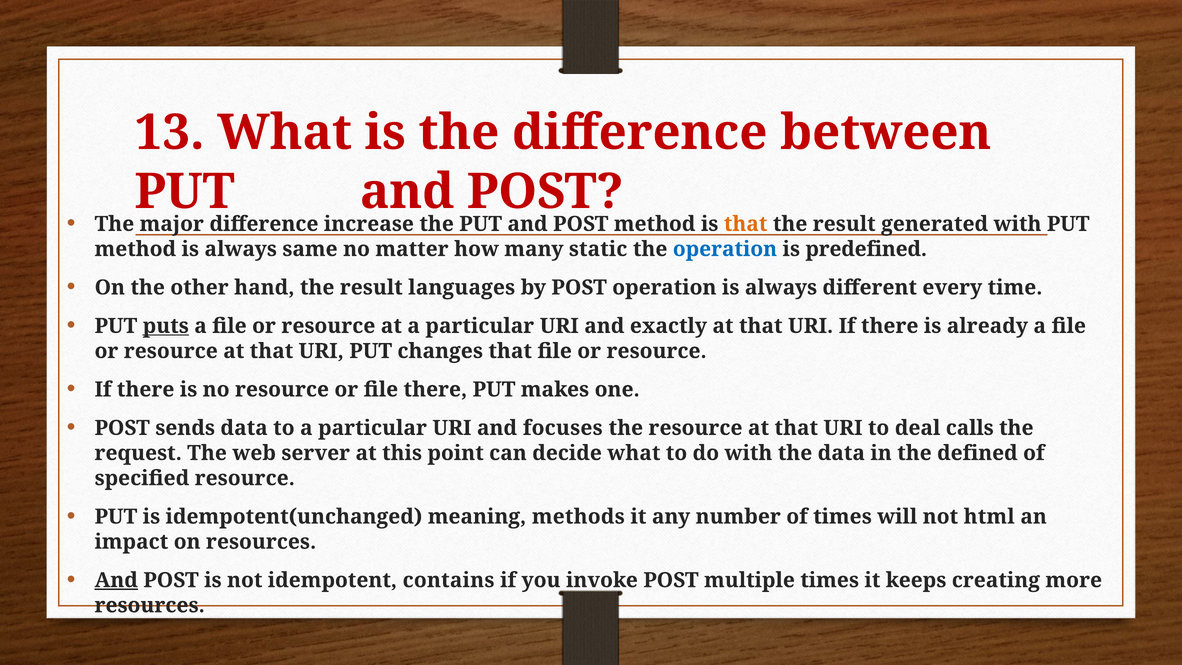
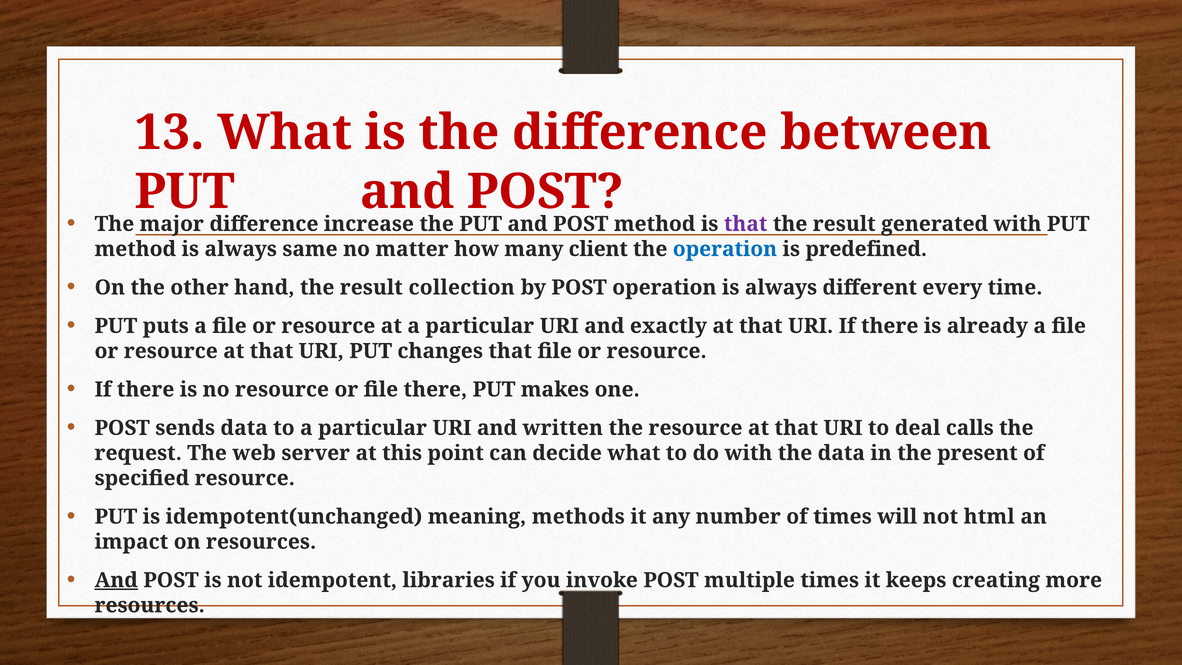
that colour: orange -> purple (746, 224)
static: static -> client (598, 249)
languages: languages -> collection (462, 287)
puts underline: present -> none (166, 326)
focuses: focuses -> written (563, 428)
defined: defined -> present (977, 453)
contains: contains -> libraries (449, 580)
